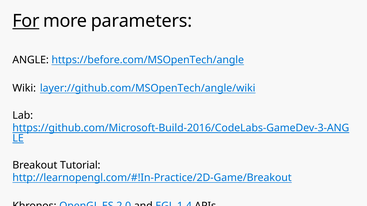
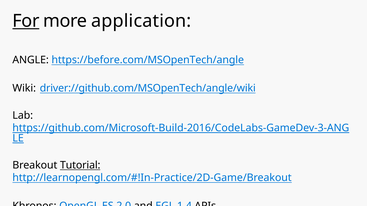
parameters: parameters -> application (141, 21)
layer://github.com/MSOpenTech/angle/wiki: layer://github.com/MSOpenTech/angle/wiki -> driver://github.com/MSOpenTech/angle/wiki (148, 88)
Tutorial underline: none -> present (80, 166)
